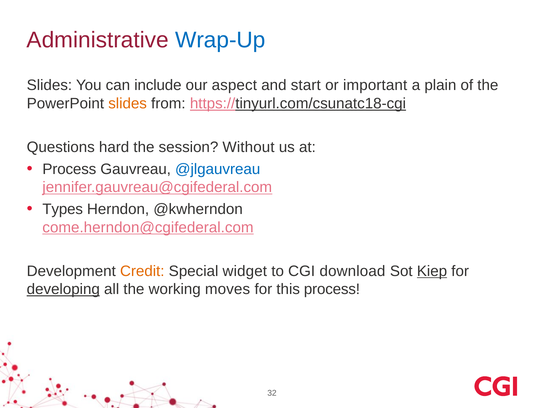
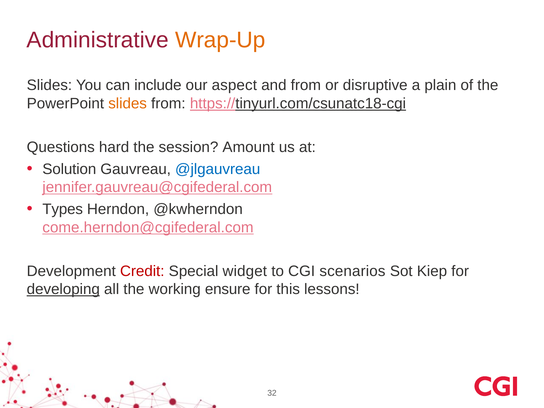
Wrap-Up colour: blue -> orange (220, 40)
and start: start -> from (306, 85)
important: important -> disruptive (375, 85)
Without: Without -> Amount (249, 147)
Process: Process -> Solution (69, 169)
Credit colour: orange -> red (142, 271)
download: download -> scenarios (352, 271)
Kiep underline: present -> none (432, 271)
moves: moves -> ensure (228, 289)
this process: process -> lessons (332, 289)
